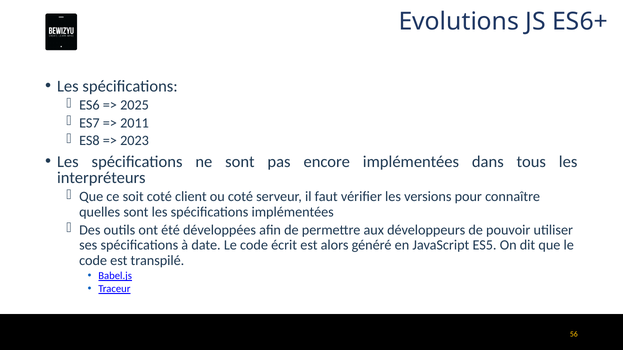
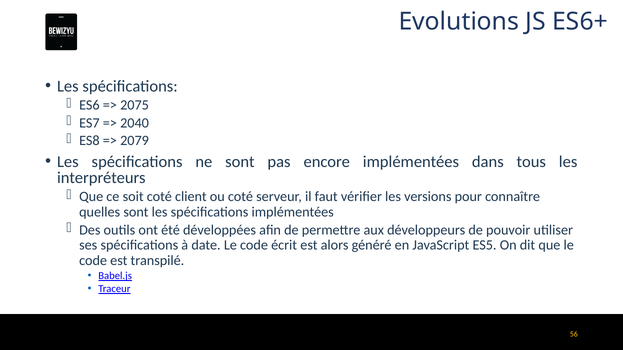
2025: 2025 -> 2075 (135, 105)
2011: 2011 -> 2040 (135, 123)
2023: 2023 -> 2079 (135, 141)
